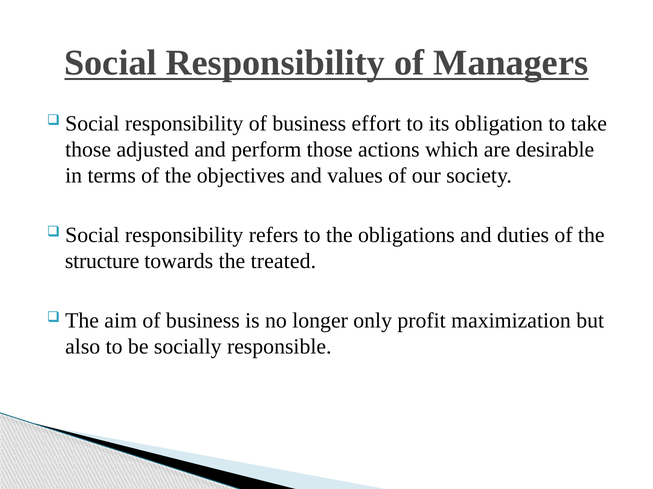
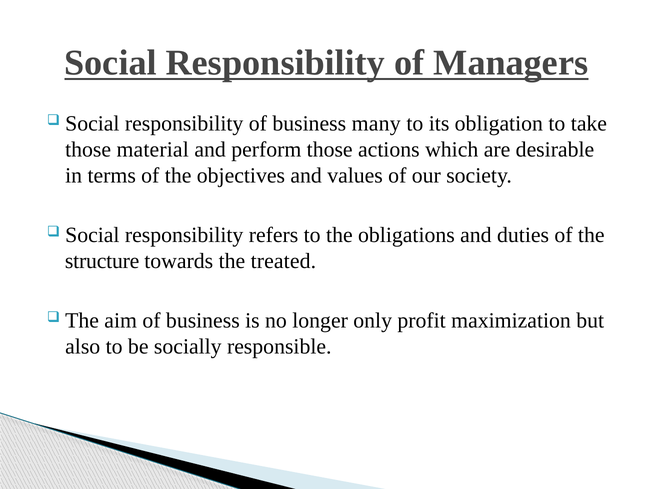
effort: effort -> many (376, 124)
adjusted: adjusted -> material (153, 150)
